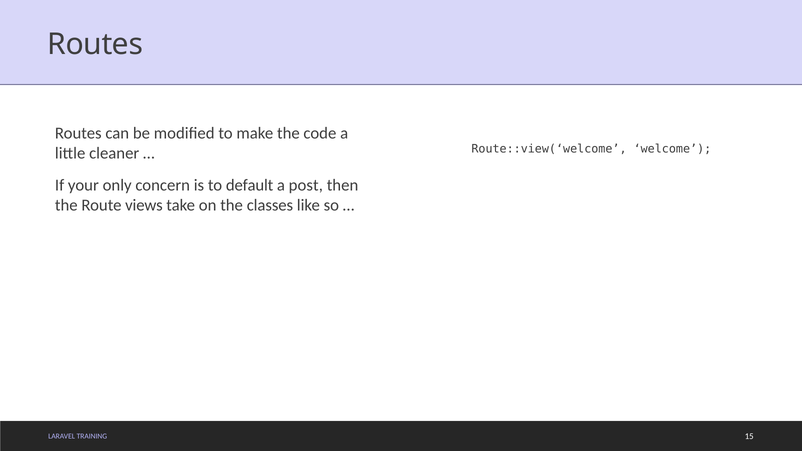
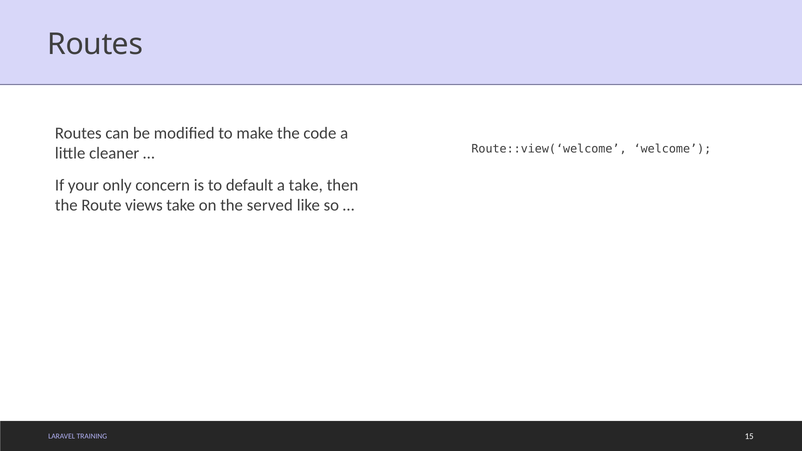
a post: post -> take (306, 185)
classes: classes -> served (270, 205)
